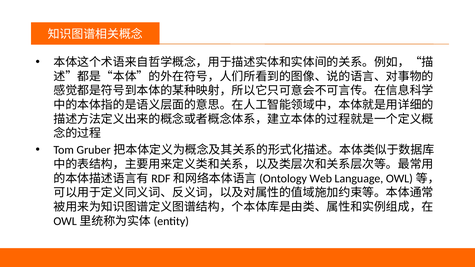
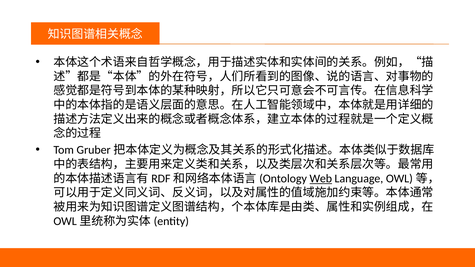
Web underline: none -> present (321, 179)
